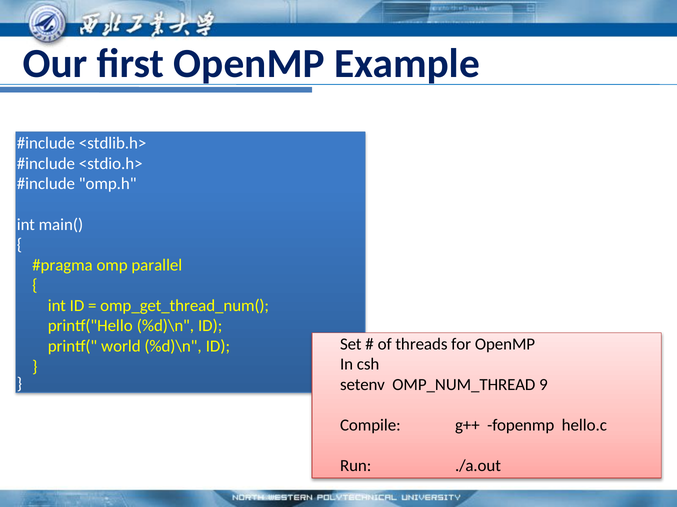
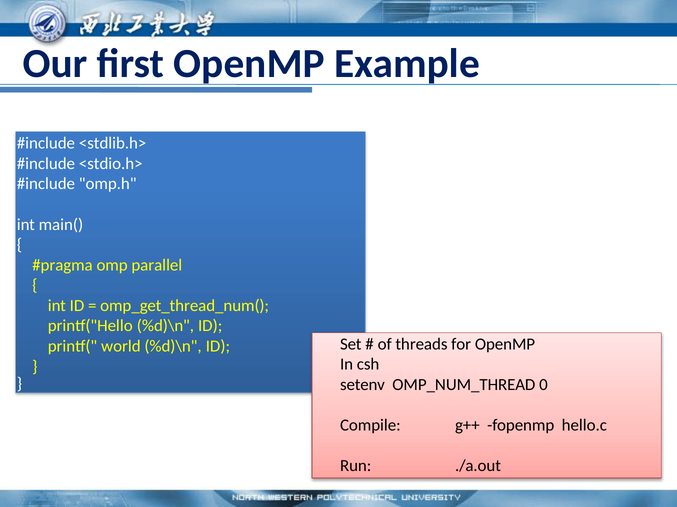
9: 9 -> 0 (543, 385)
